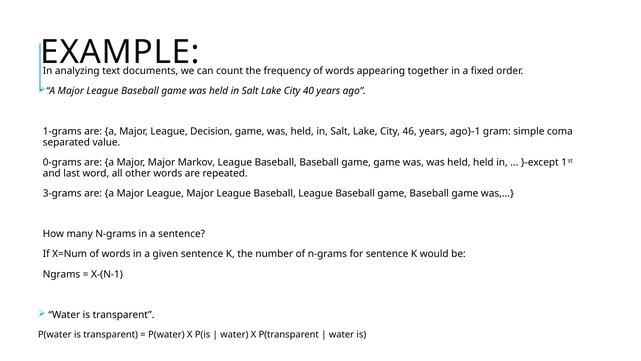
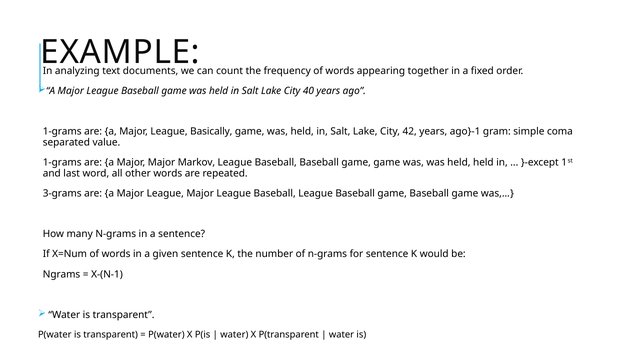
Decision: Decision -> Basically (211, 131)
46: 46 -> 42 (410, 131)
0-grams: 0-grams -> 1-grams (62, 162)
